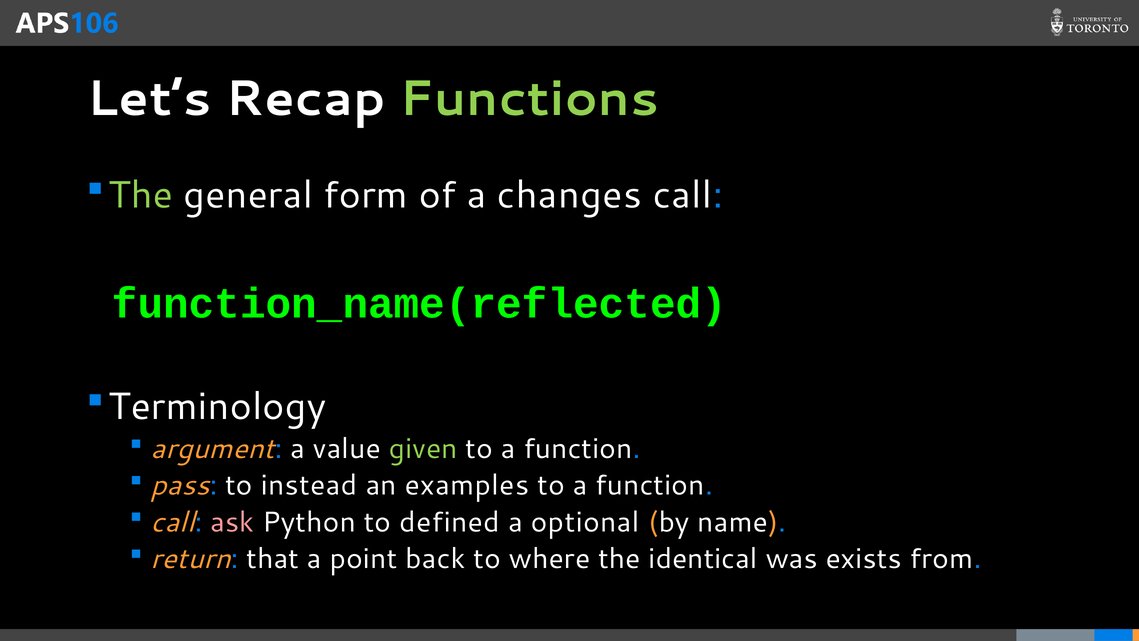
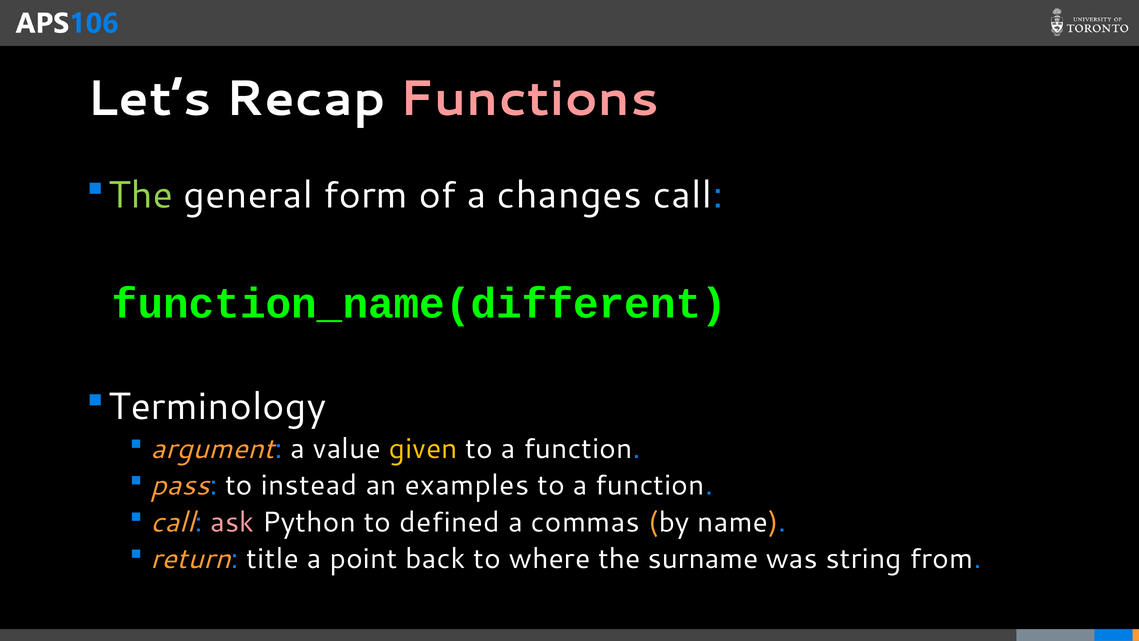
Functions colour: light green -> pink (529, 99)
function_name(reflected: function_name(reflected -> function_name(different (419, 304)
given colour: light green -> yellow (423, 449)
optional: optional -> commas (585, 522)
that: that -> title (273, 559)
identical: identical -> surname (703, 559)
exists: exists -> string (864, 559)
